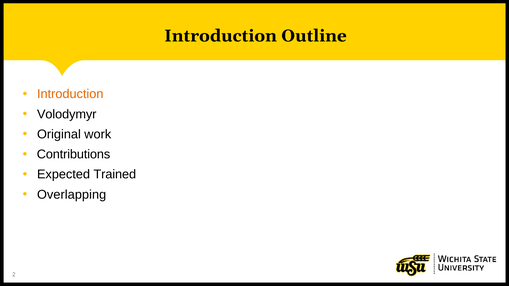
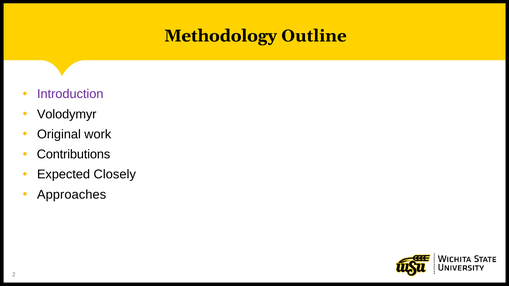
Introduction: Introduction -> Methodology (221, 36)
Introduction colour: orange -> purple (70, 94)
Trained: Trained -> Closely (115, 175)
Overlapping: Overlapping -> Approaches (72, 195)
